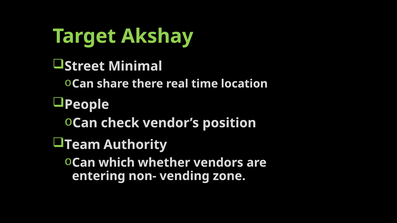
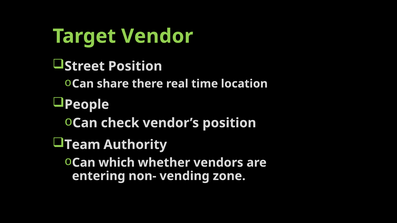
Akshay: Akshay -> Vendor (157, 36)
Street Minimal: Minimal -> Position (135, 66)
